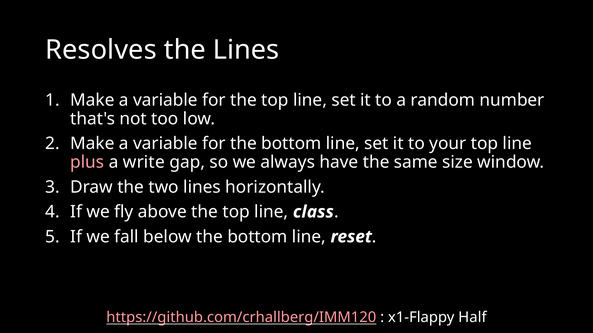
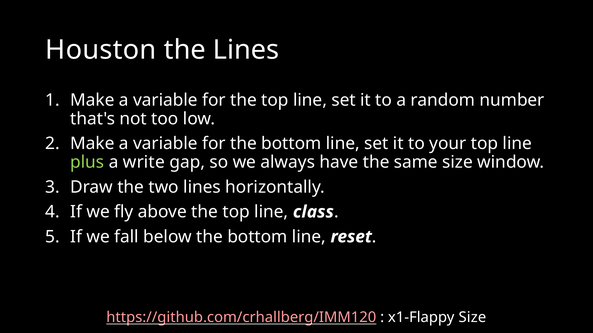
Resolves: Resolves -> Houston (101, 50)
plus colour: pink -> light green (87, 162)
x1-Flappy Half: Half -> Size (472, 318)
